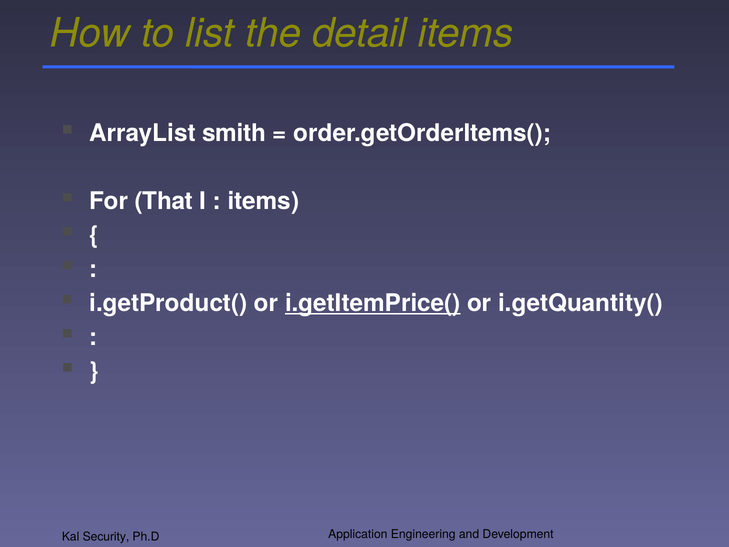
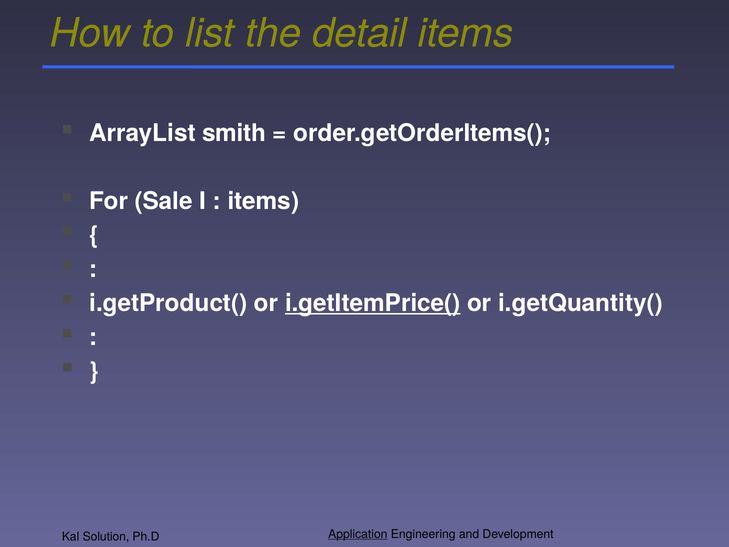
That: That -> Sale (164, 201)
Application underline: none -> present (358, 534)
Security: Security -> Solution (106, 537)
